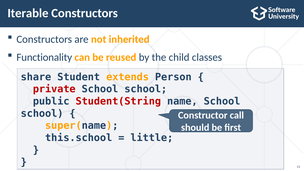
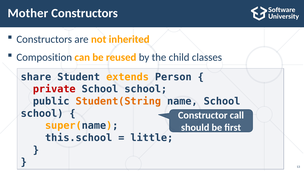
Iterable: Iterable -> Mother (28, 13)
Functionality: Functionality -> Composition (44, 57)
Student(String colour: red -> orange (118, 101)
